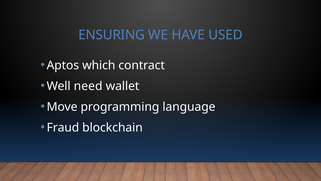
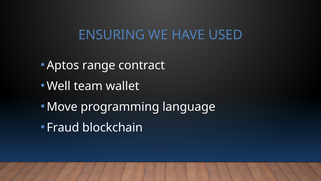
which: which -> range (99, 65)
need: need -> team (88, 86)
